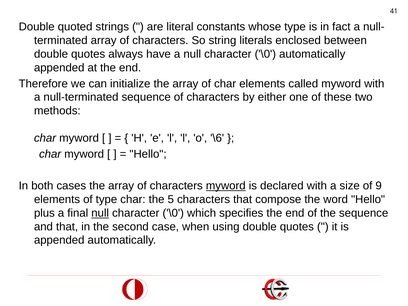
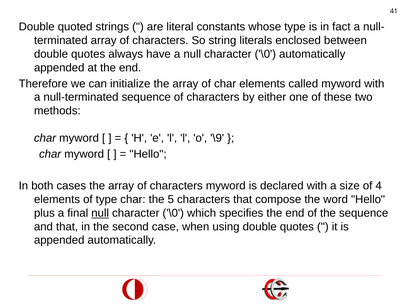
\6: \6 -> \9 (217, 138)
myword underline: present -> none (226, 186)
9: 9 -> 4 (379, 186)
